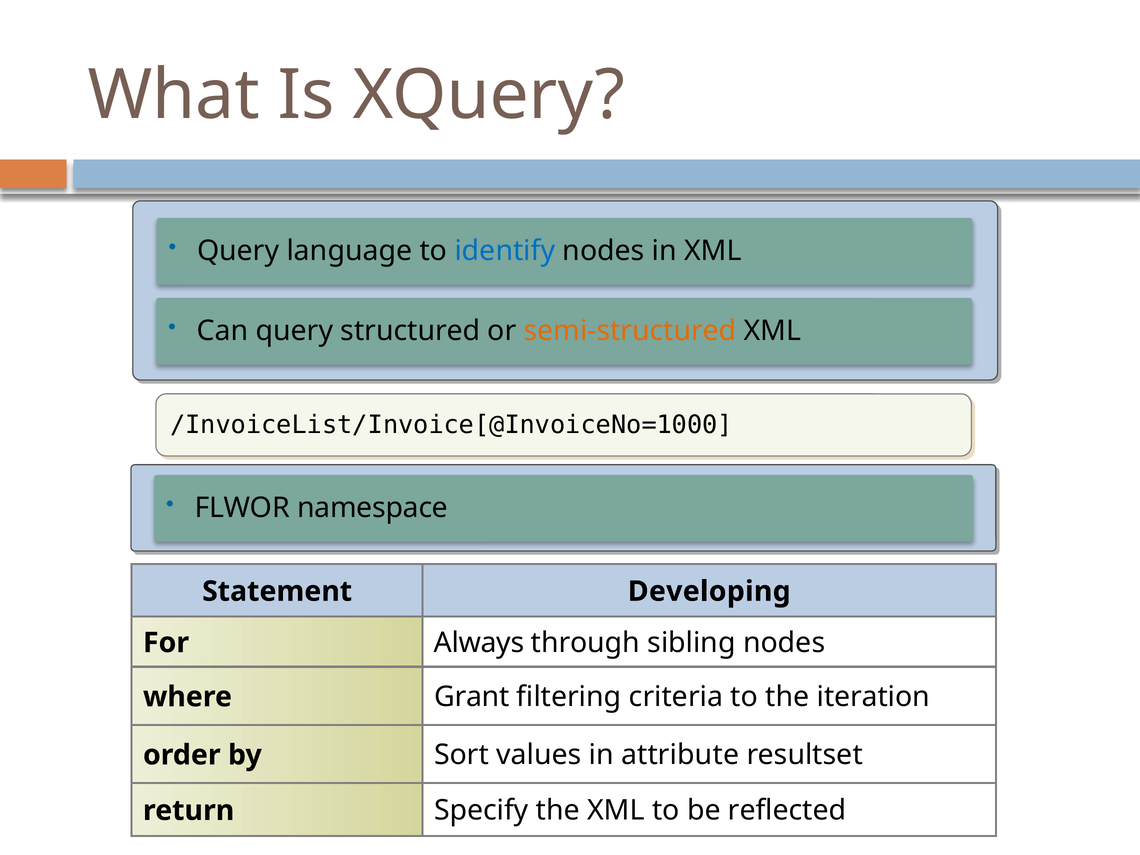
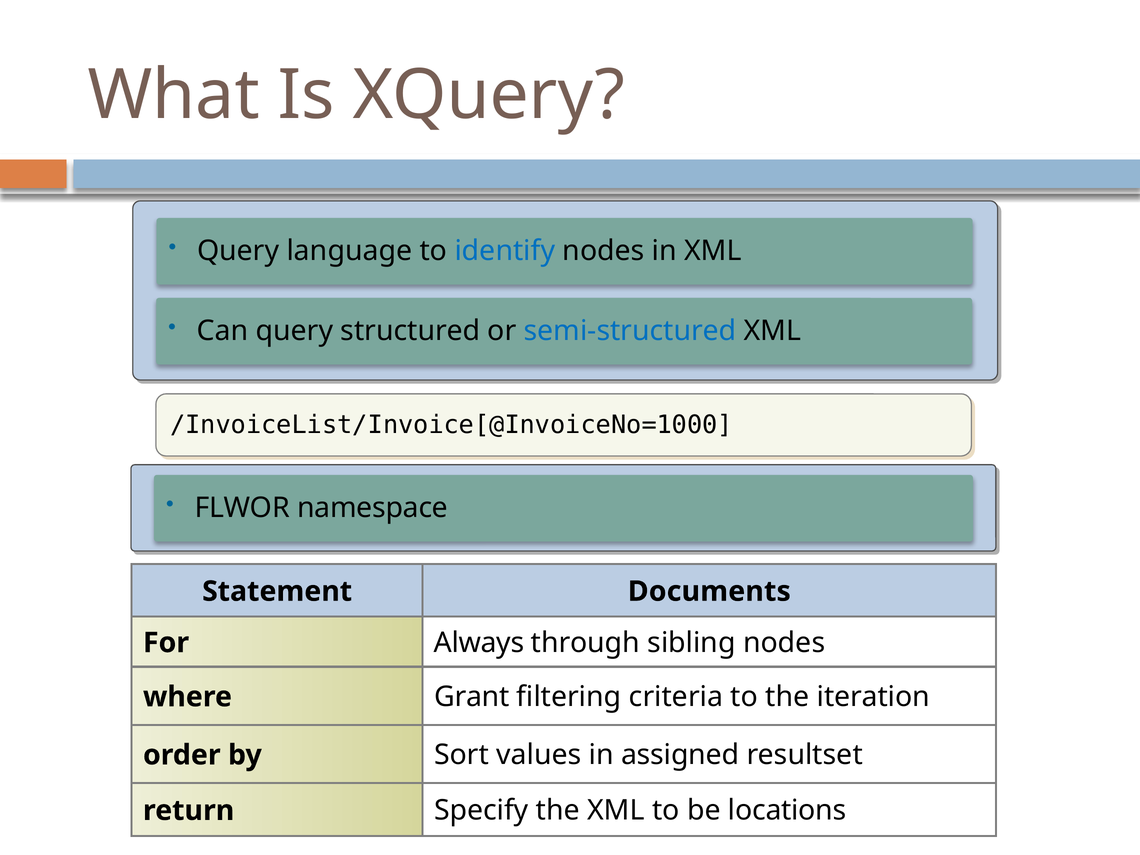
semi-structured colour: orange -> blue (630, 331)
Developing: Developing -> Documents (709, 591)
attribute: attribute -> assigned (680, 755)
reflected: reflected -> locations (787, 811)
